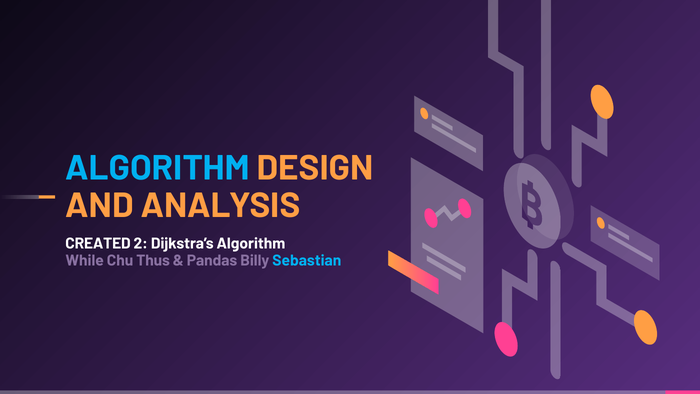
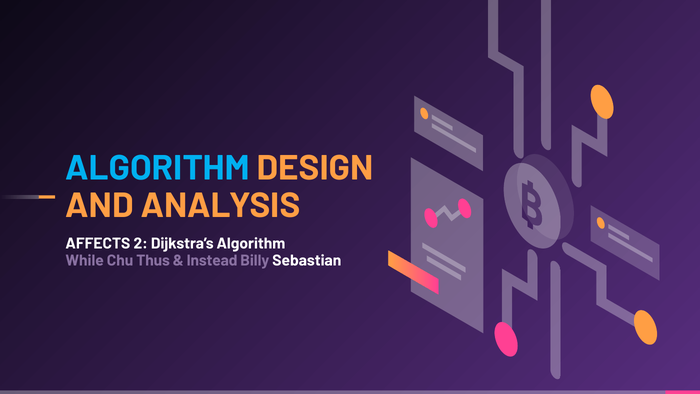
CREATED: CREATED -> AFFECTS (98, 244)
Pandas: Pandas -> Instead (212, 260)
Sebastian colour: light blue -> white (307, 260)
